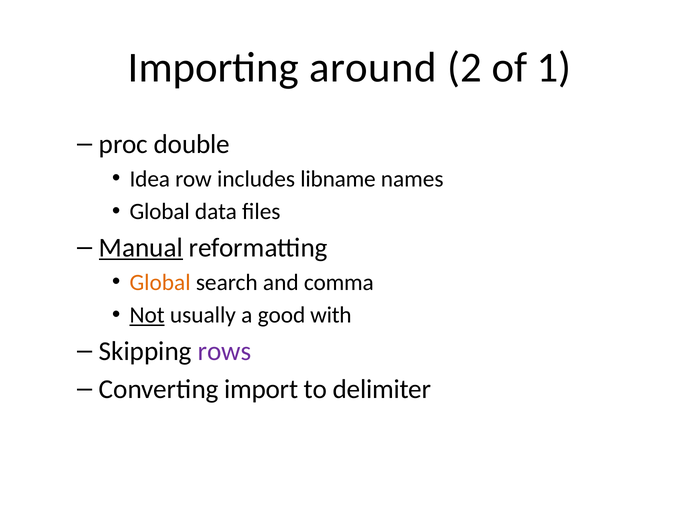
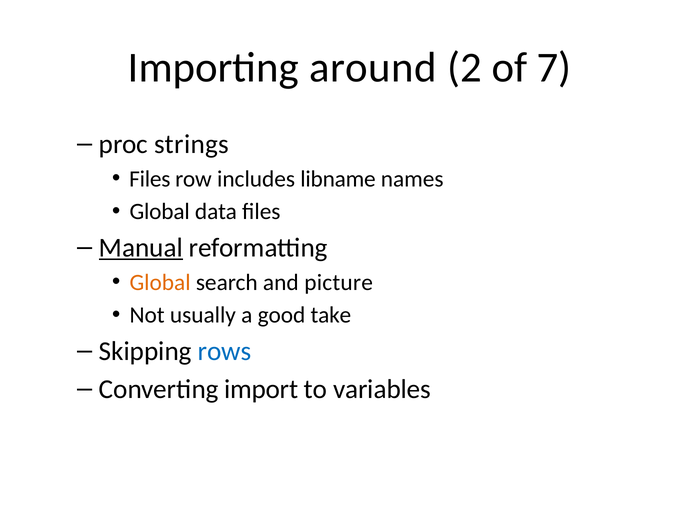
1: 1 -> 7 (554, 68)
double: double -> strings (191, 144)
Idea: Idea -> Files (150, 179)
comma: comma -> picture (339, 282)
Not underline: present -> none (147, 315)
with: with -> take (331, 315)
rows colour: purple -> blue (224, 351)
delimiter: delimiter -> variables (382, 389)
